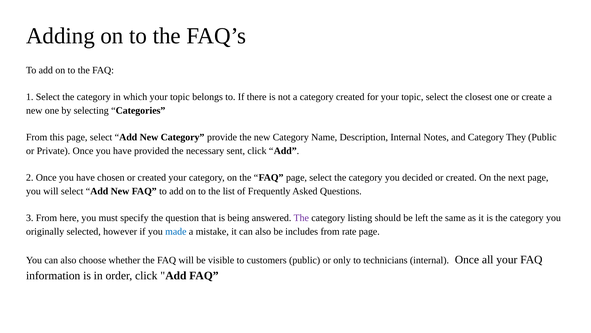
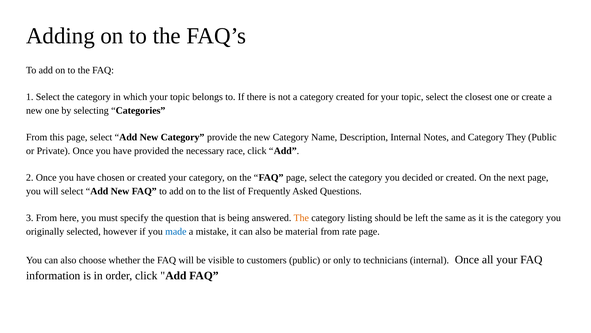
sent: sent -> race (236, 151)
The colour: purple -> orange (301, 218)
includes: includes -> material (302, 231)
